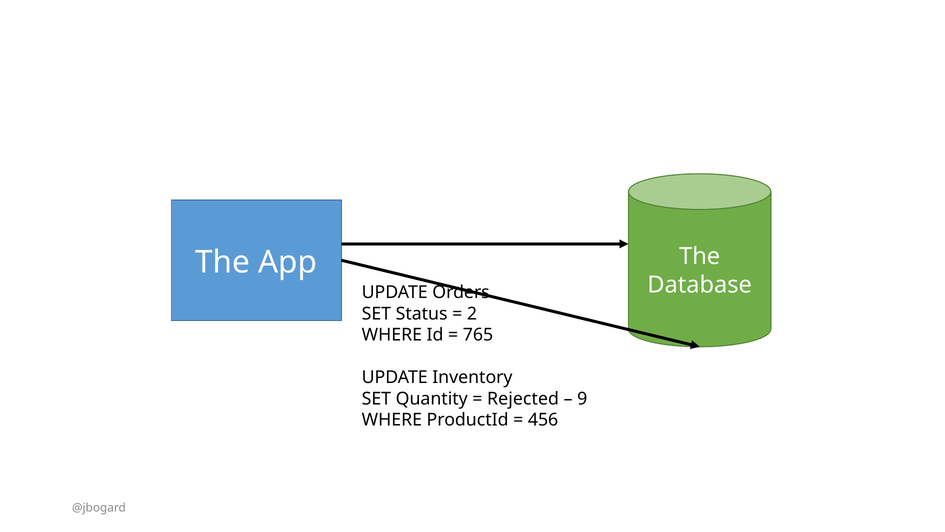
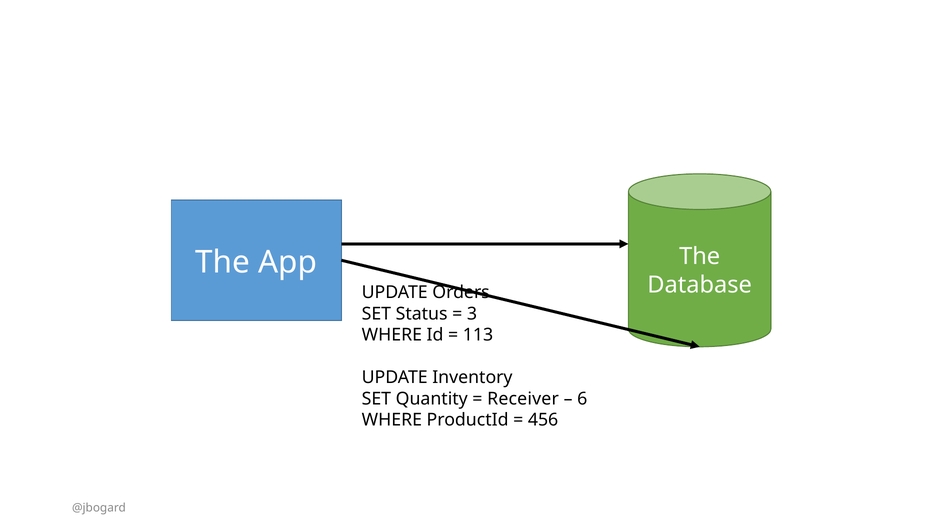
2: 2 -> 3 (472, 313)
765: 765 -> 113 (478, 335)
Rejected: Rejected -> Receiver (523, 398)
9: 9 -> 6 (582, 398)
